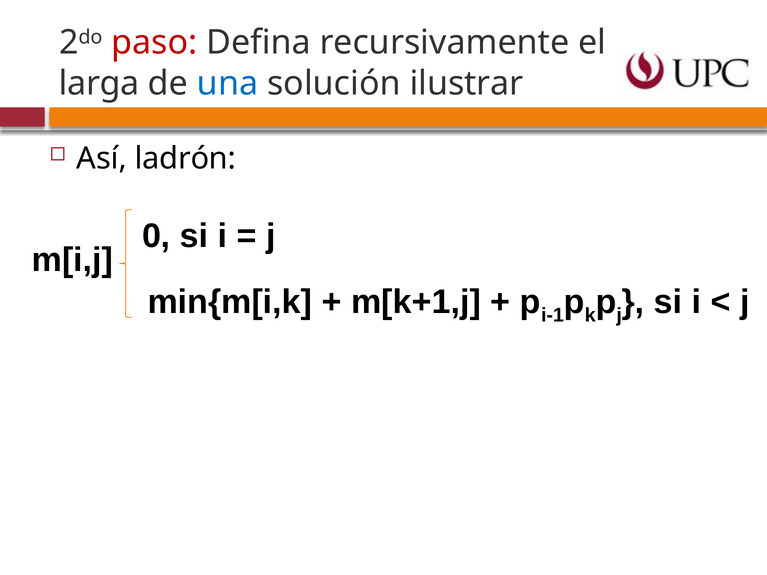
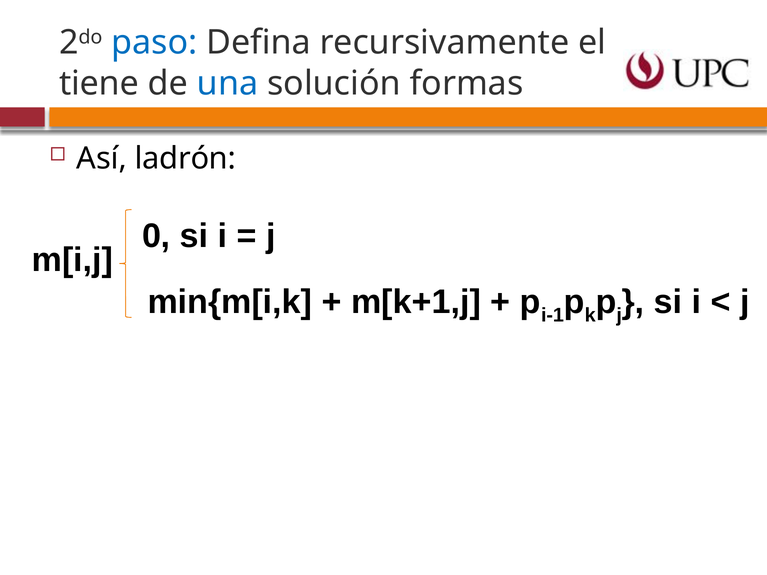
paso colour: red -> blue (154, 43)
larga: larga -> tiene (99, 84)
ilustrar: ilustrar -> formas (467, 84)
